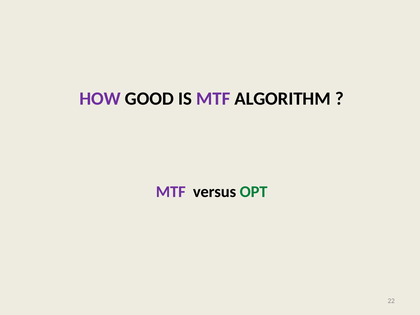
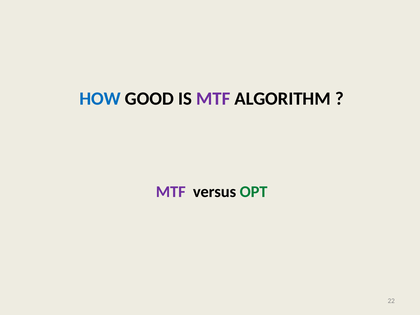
HOW colour: purple -> blue (100, 99)
